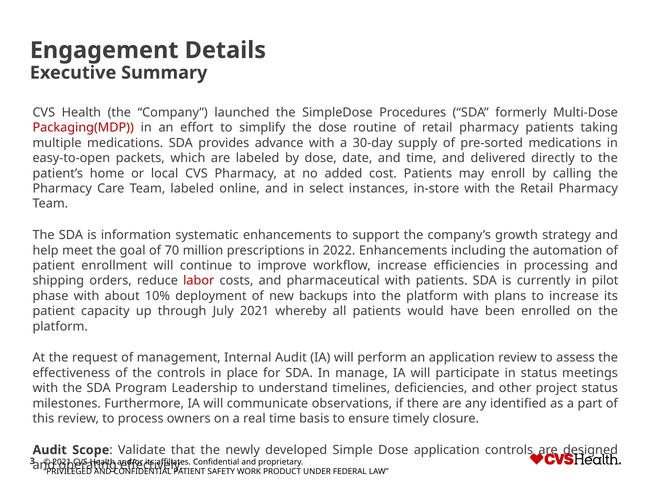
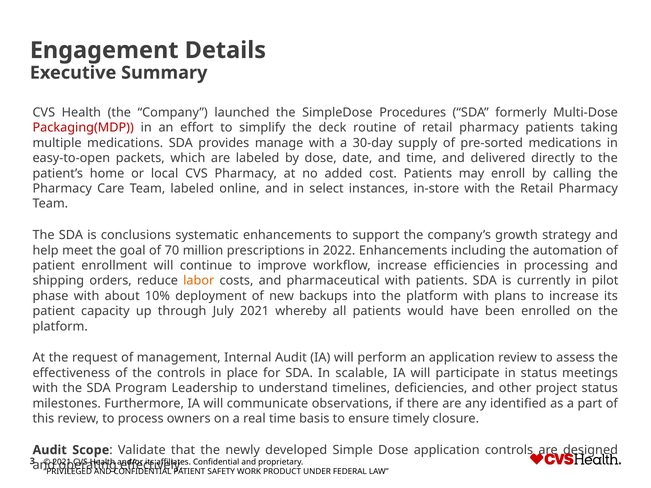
the dose: dose -> deck (333, 128)
advance: advance -> manage (279, 143)
information: information -> conclusions (136, 235)
labor colour: red -> orange (199, 281)
manage: manage -> scalable (362, 373)
